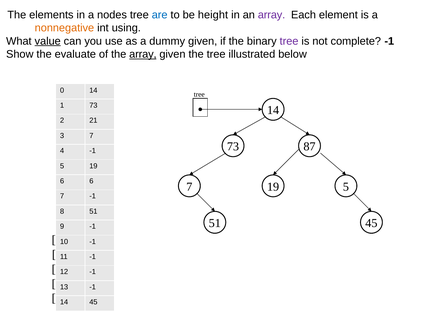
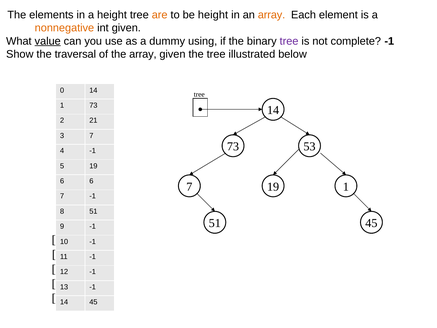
a nodes: nodes -> height (112, 15)
are colour: blue -> orange (160, 15)
array colour: purple -> orange (272, 15)
int using: using -> given (126, 28)
dummy given: given -> using (203, 41)
evaluate: evaluate -> traversal (75, 54)
array underline: present -> none (143, 54)
87: 87 -> 53 (309, 146)
19 5: 5 -> 1 (346, 187)
